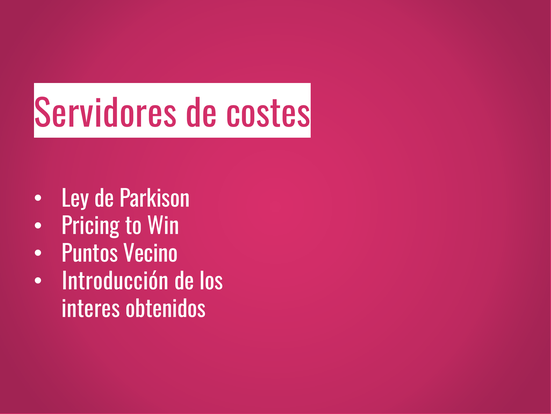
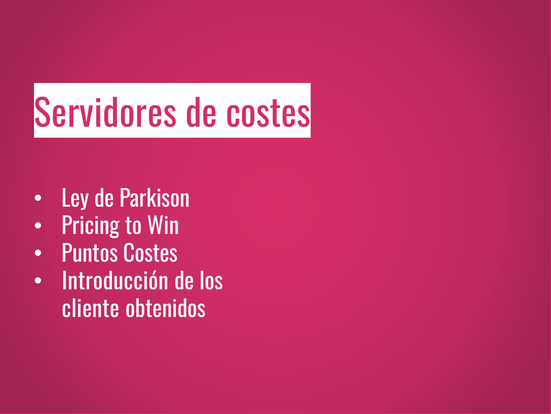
Puntos Vecino: Vecino -> Costes (150, 254)
interes: interes -> cliente (91, 309)
